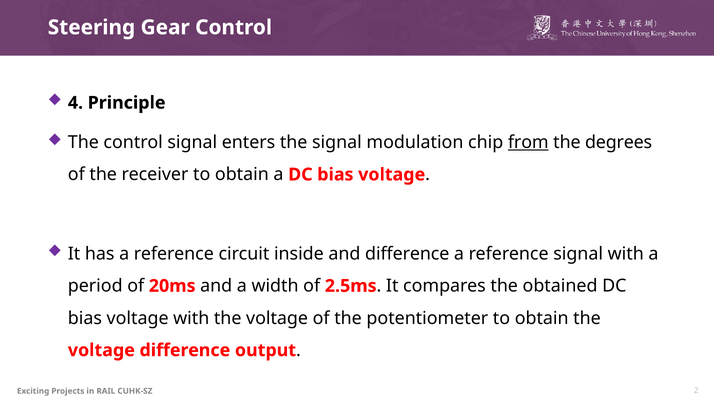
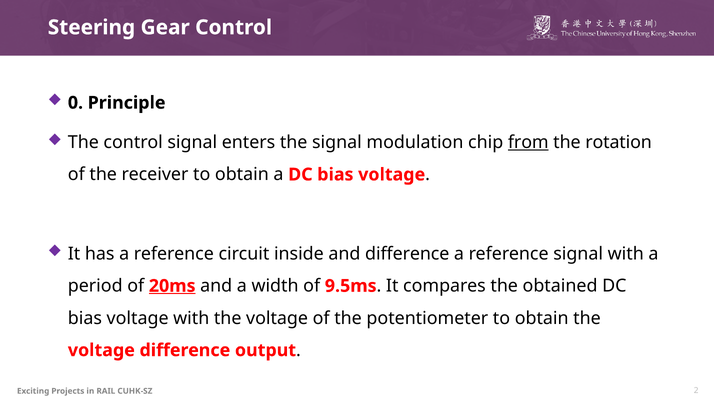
4: 4 -> 0 (75, 103)
degrees: degrees -> rotation (619, 142)
20ms underline: none -> present (172, 286)
2.5ms: 2.5ms -> 9.5ms (351, 286)
